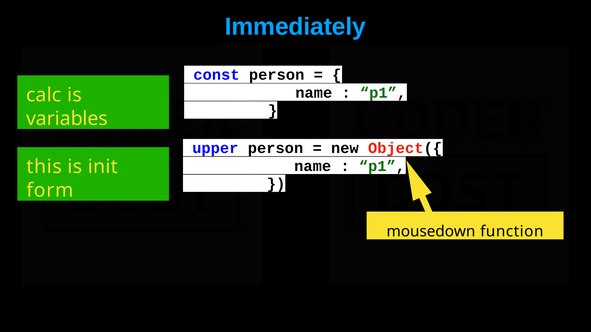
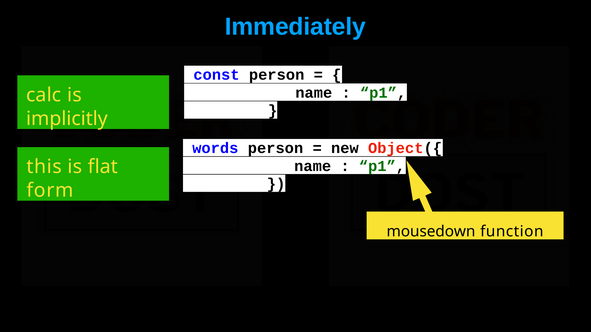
variables: variables -> implicitly (67, 119)
upper: upper -> words (215, 148)
init: init -> flat (103, 167)
